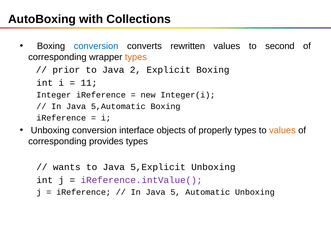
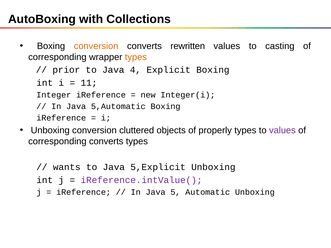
conversion colour: blue -> orange (96, 46)
second: second -> casting (280, 46)
2: 2 -> 4 (135, 70)
interface: interface -> cluttered (137, 131)
values colour: orange -> purple (282, 131)
corresponding provides: provides -> converts (106, 142)
